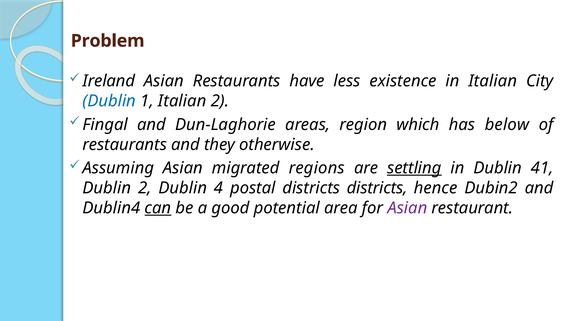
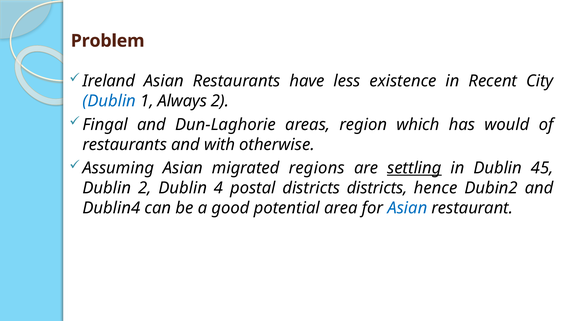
in Italian: Italian -> Recent (493, 81)
1 Italian: Italian -> Always (182, 101)
below: below -> would (507, 125)
they: they -> with (220, 145)
41: 41 -> 45 (542, 168)
can underline: present -> none (158, 208)
Asian colour: purple -> blue (407, 208)
